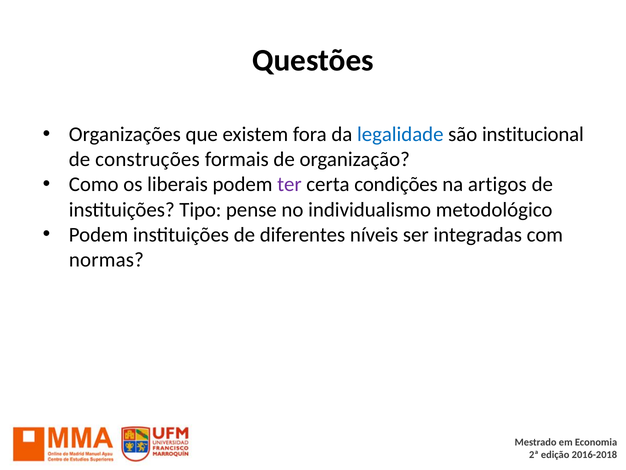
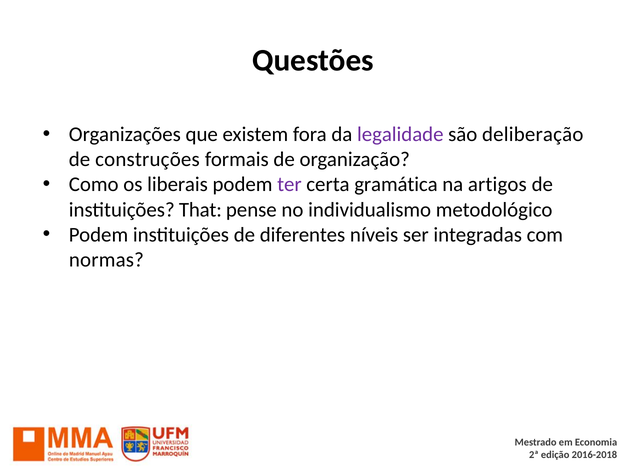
legalidade colour: blue -> purple (400, 134)
institucional: institucional -> deliberação (533, 134)
condições: condições -> gramática (396, 184)
Tipo: Tipo -> That (200, 209)
